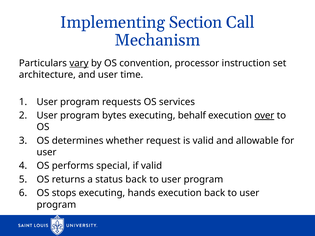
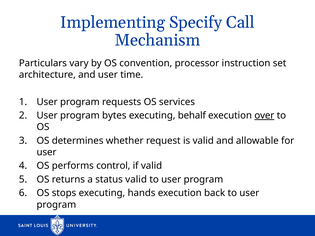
Section: Section -> Specify (196, 22)
vary underline: present -> none (79, 63)
special: special -> control (113, 166)
status back: back -> valid (136, 180)
